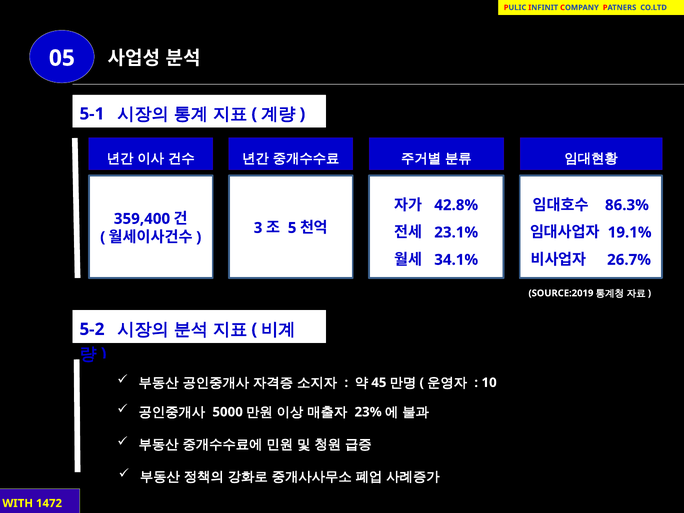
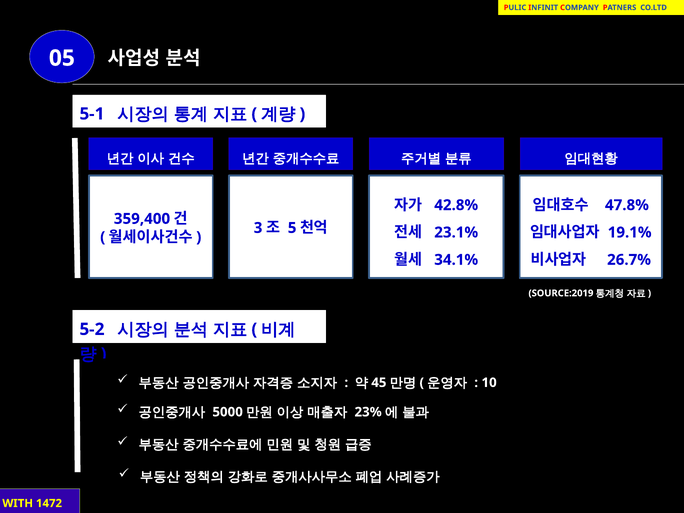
86.3%: 86.3% -> 47.8% (627, 205)
